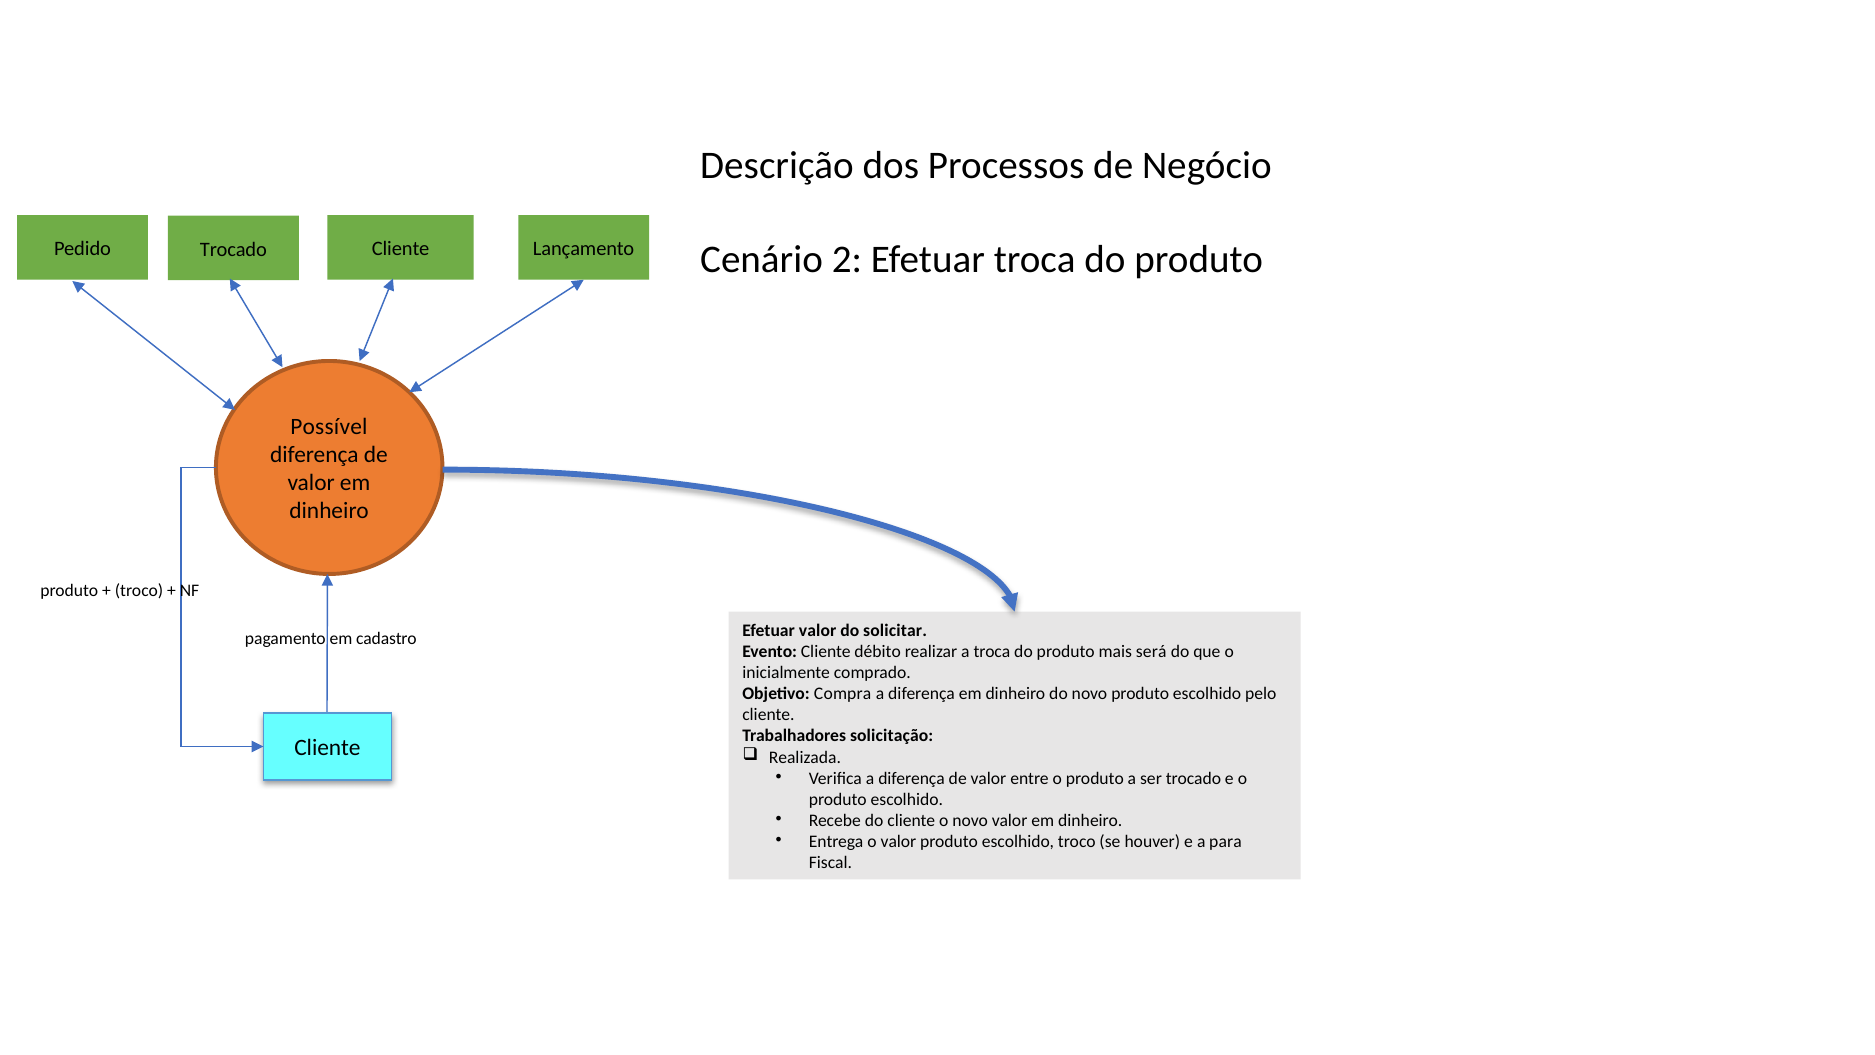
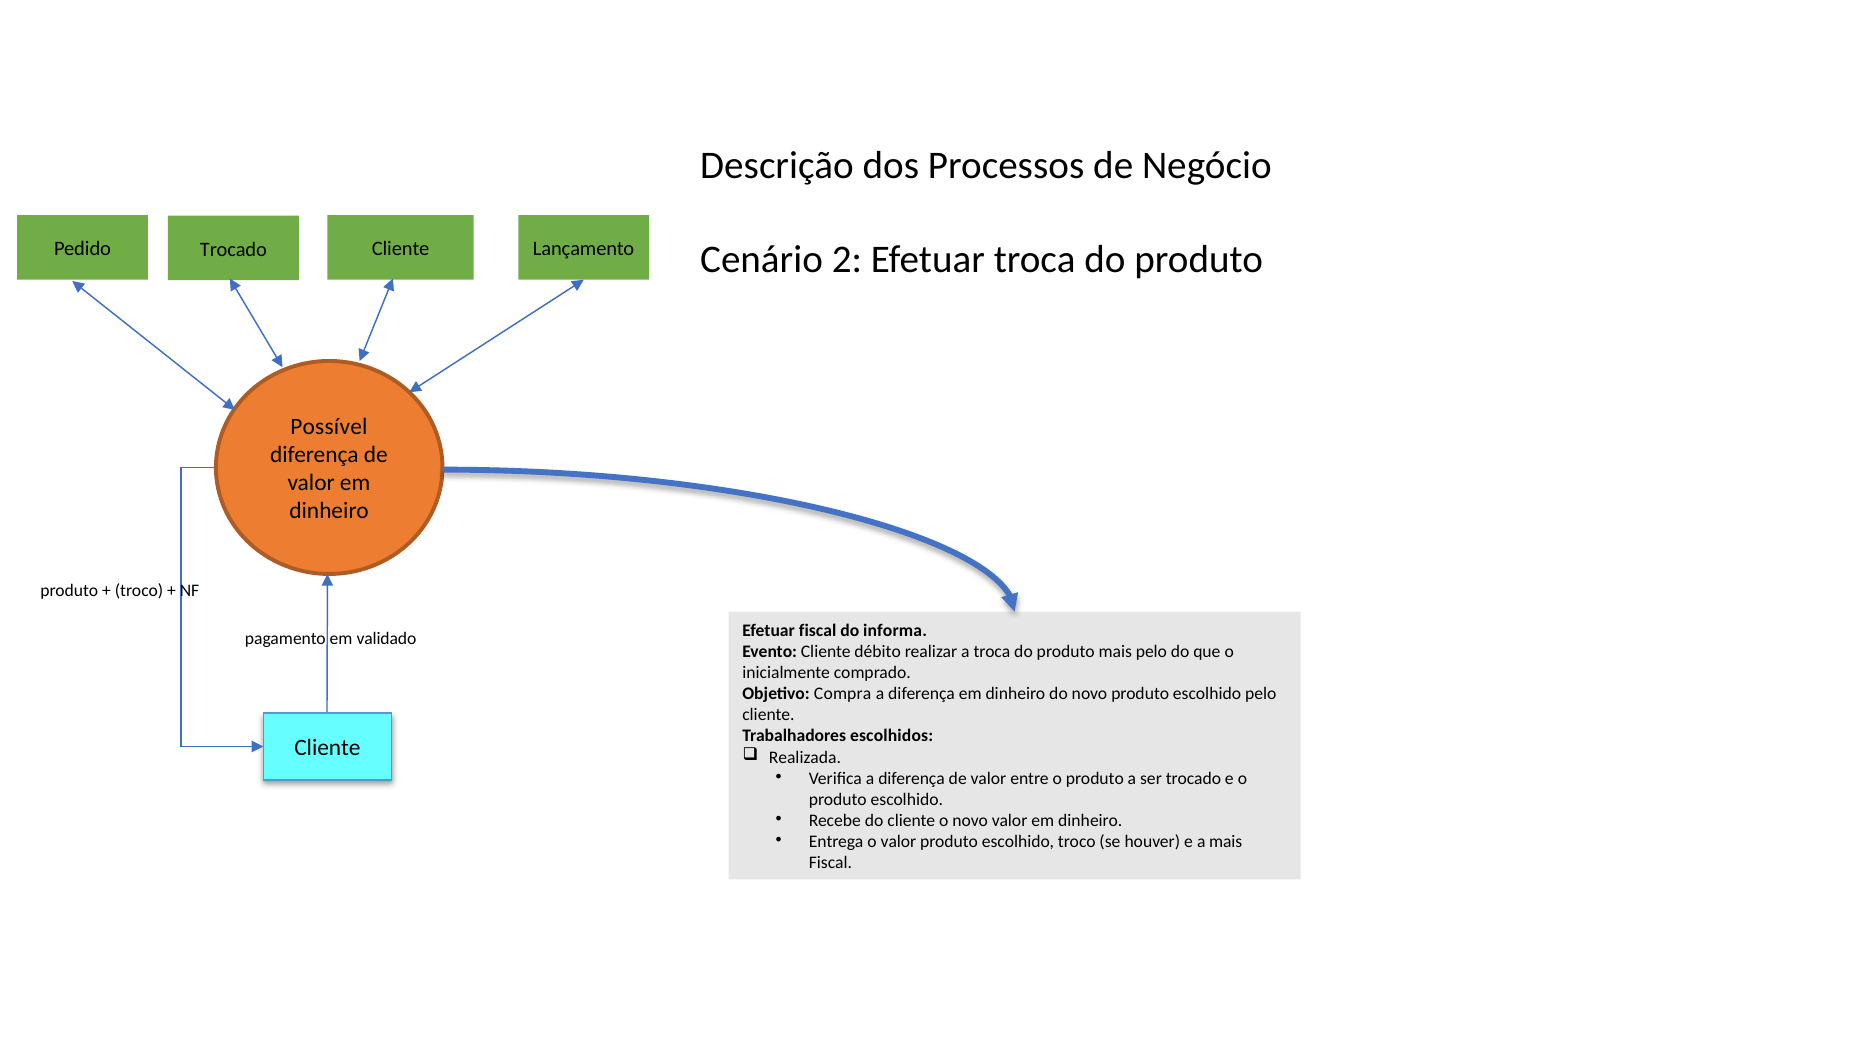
Efetuar valor: valor -> fiscal (818, 630)
solicitar: solicitar -> informa (895, 630)
cadastro: cadastro -> validado (386, 639)
mais será: será -> pelo (1151, 651)
solicitação: solicitação -> escolhidos (892, 736)
a para: para -> mais (1226, 842)
